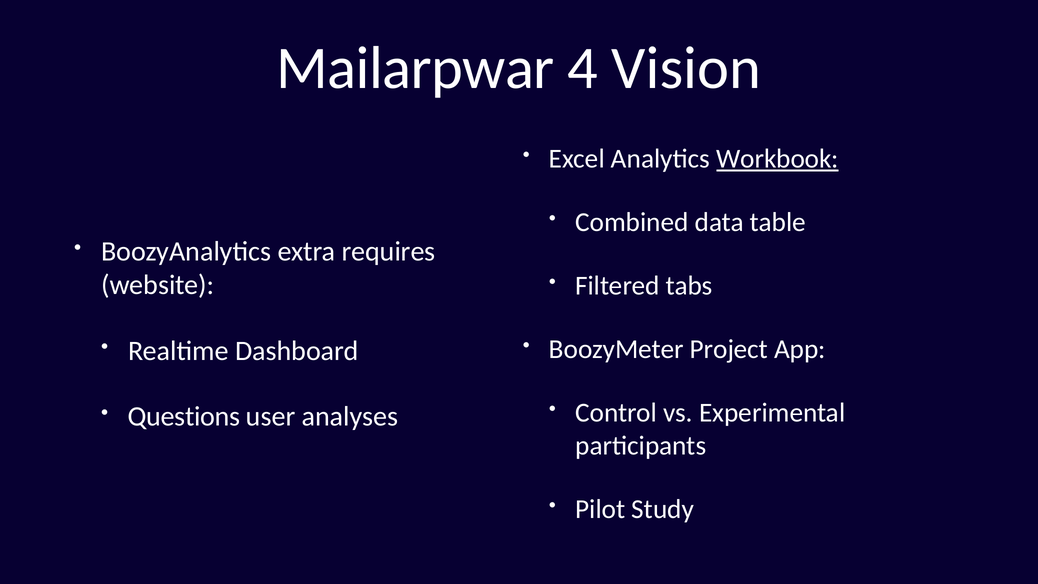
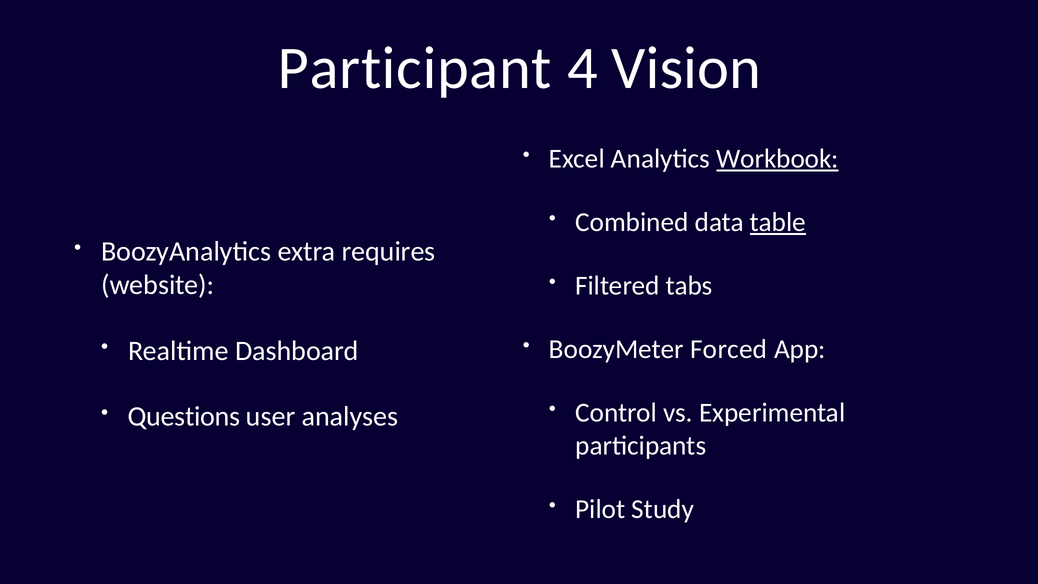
Mailarpwar: Mailarpwar -> Participant (415, 68)
table underline: none -> present (778, 222)
Project: Project -> Forced (729, 349)
